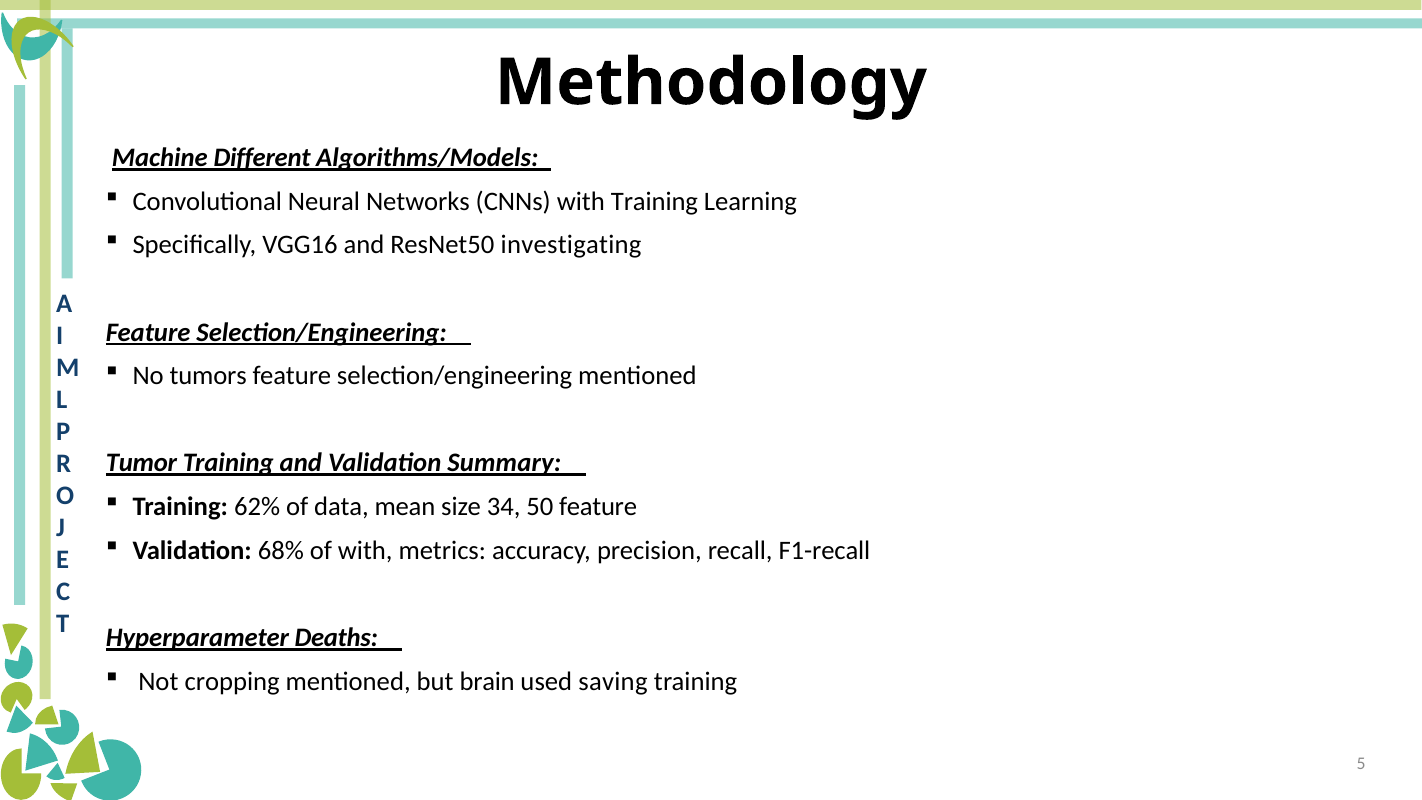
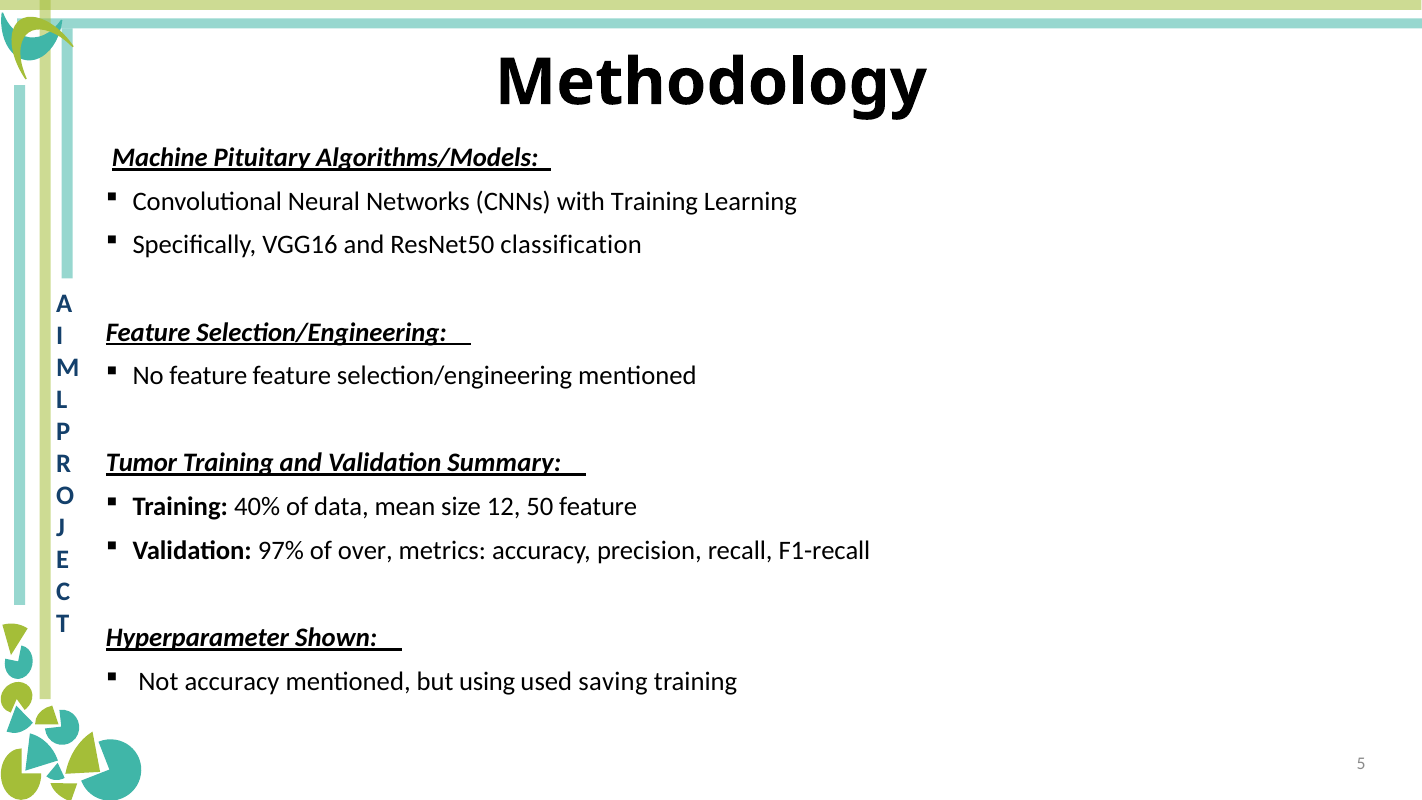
Different: Different -> Pituitary (262, 158)
investigating: investigating -> classification (571, 245)
No tumors: tumors -> feature (208, 376)
62%: 62% -> 40% (257, 507)
34: 34 -> 12 (504, 507)
68%: 68% -> 97% (281, 550)
of with: with -> over (365, 550)
Deaths: Deaths -> Shown (336, 638)
Not cropping: cropping -> accuracy (232, 681)
brain: brain -> using (487, 681)
